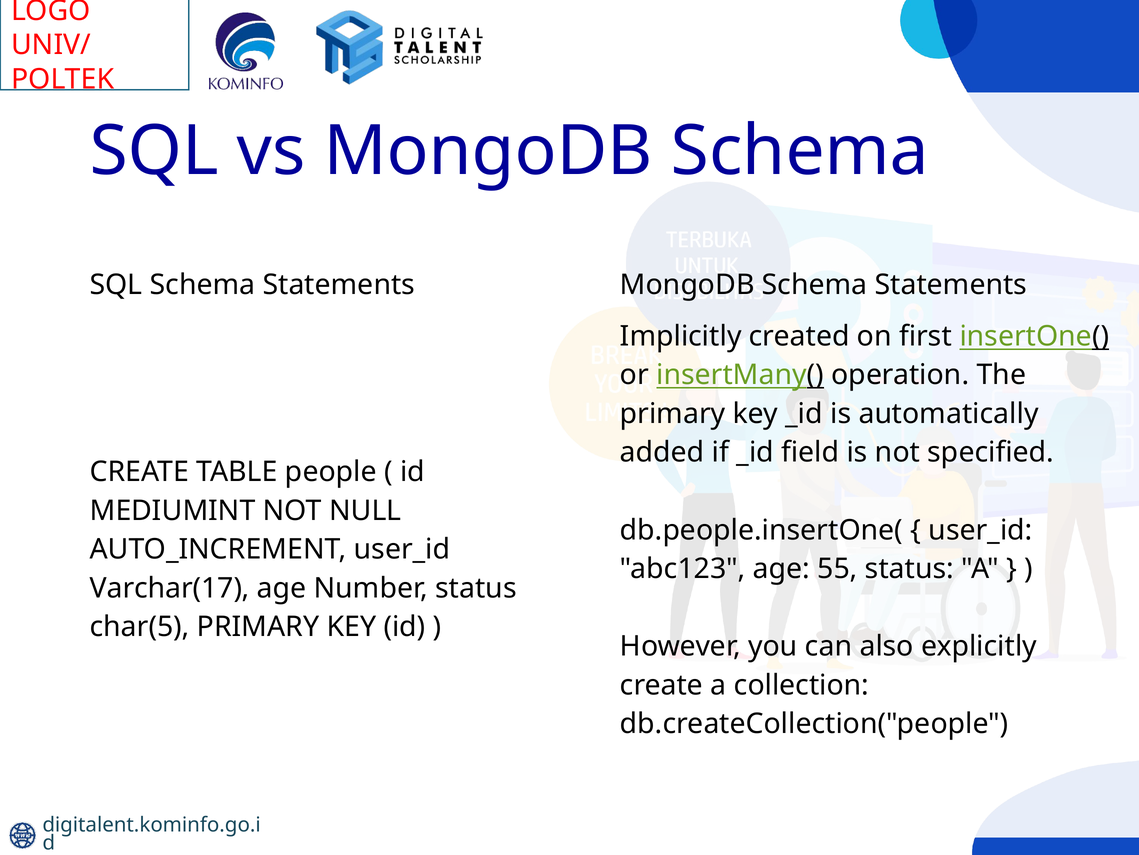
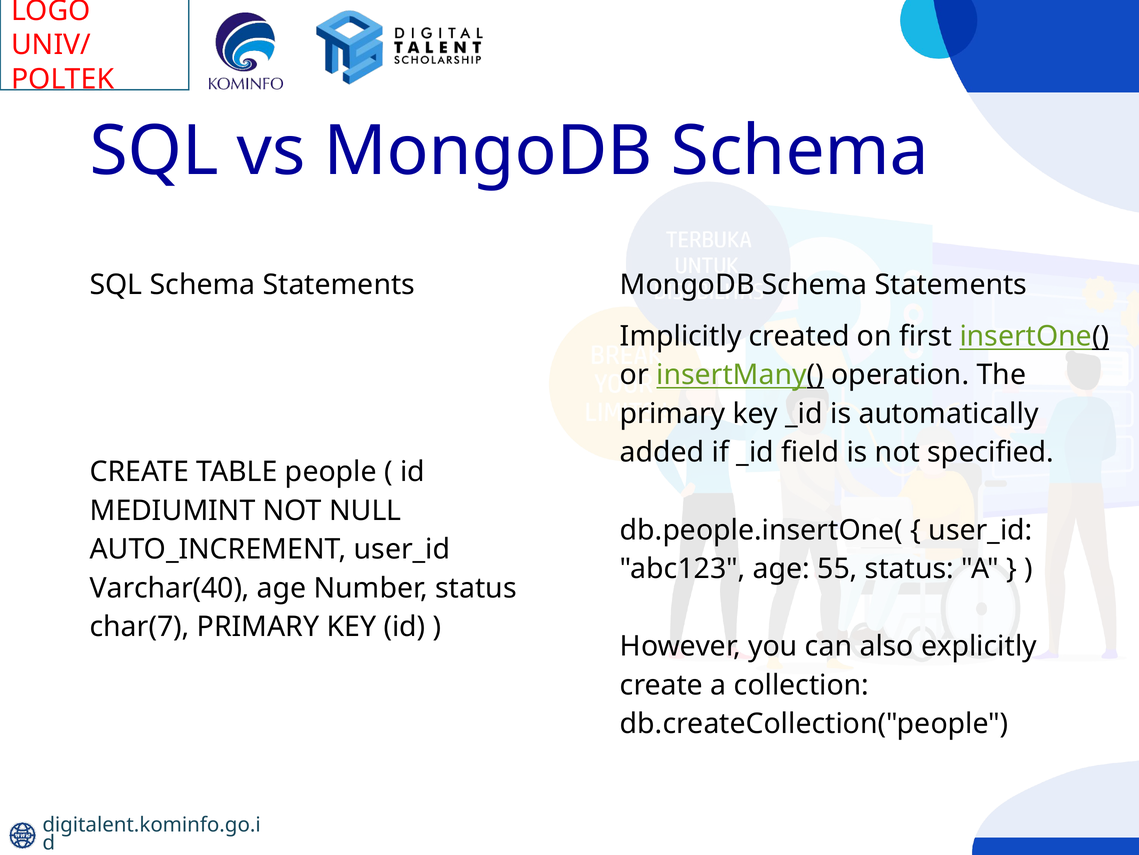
Varchar(17: Varchar(17 -> Varchar(40 (170, 588)
char(5: char(5 -> char(7 (140, 627)
